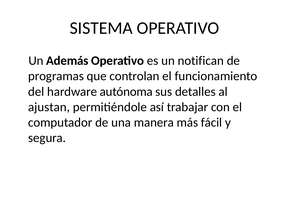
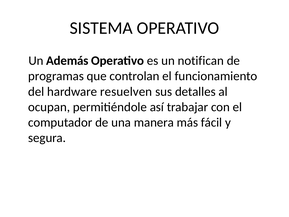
autónoma: autónoma -> resuelven (126, 91)
ajustan: ajustan -> ocupan (49, 107)
